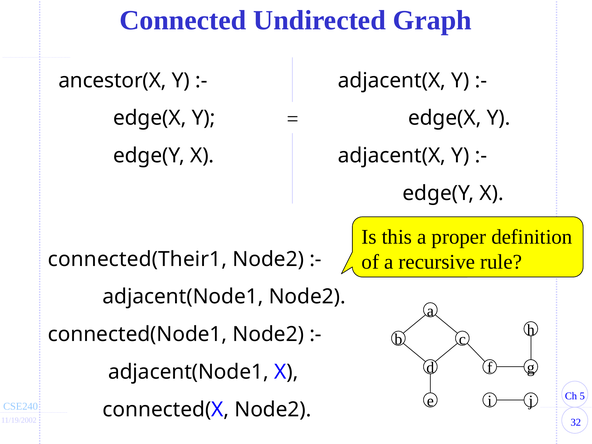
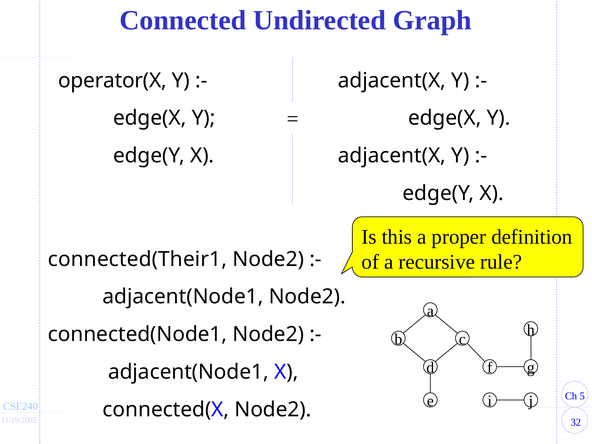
ancestor(X: ancestor(X -> operator(X (112, 80)
